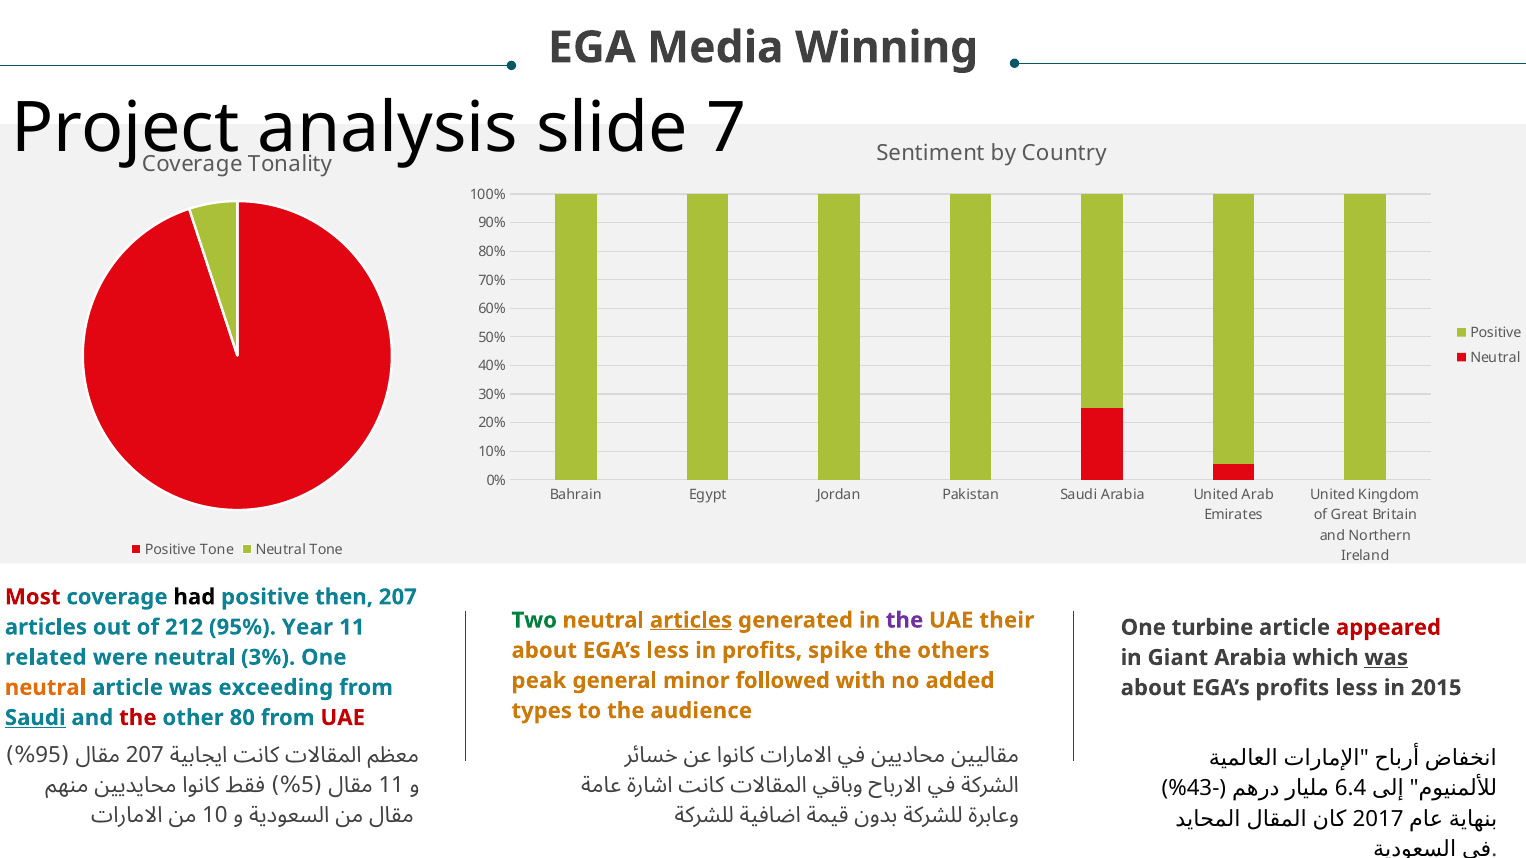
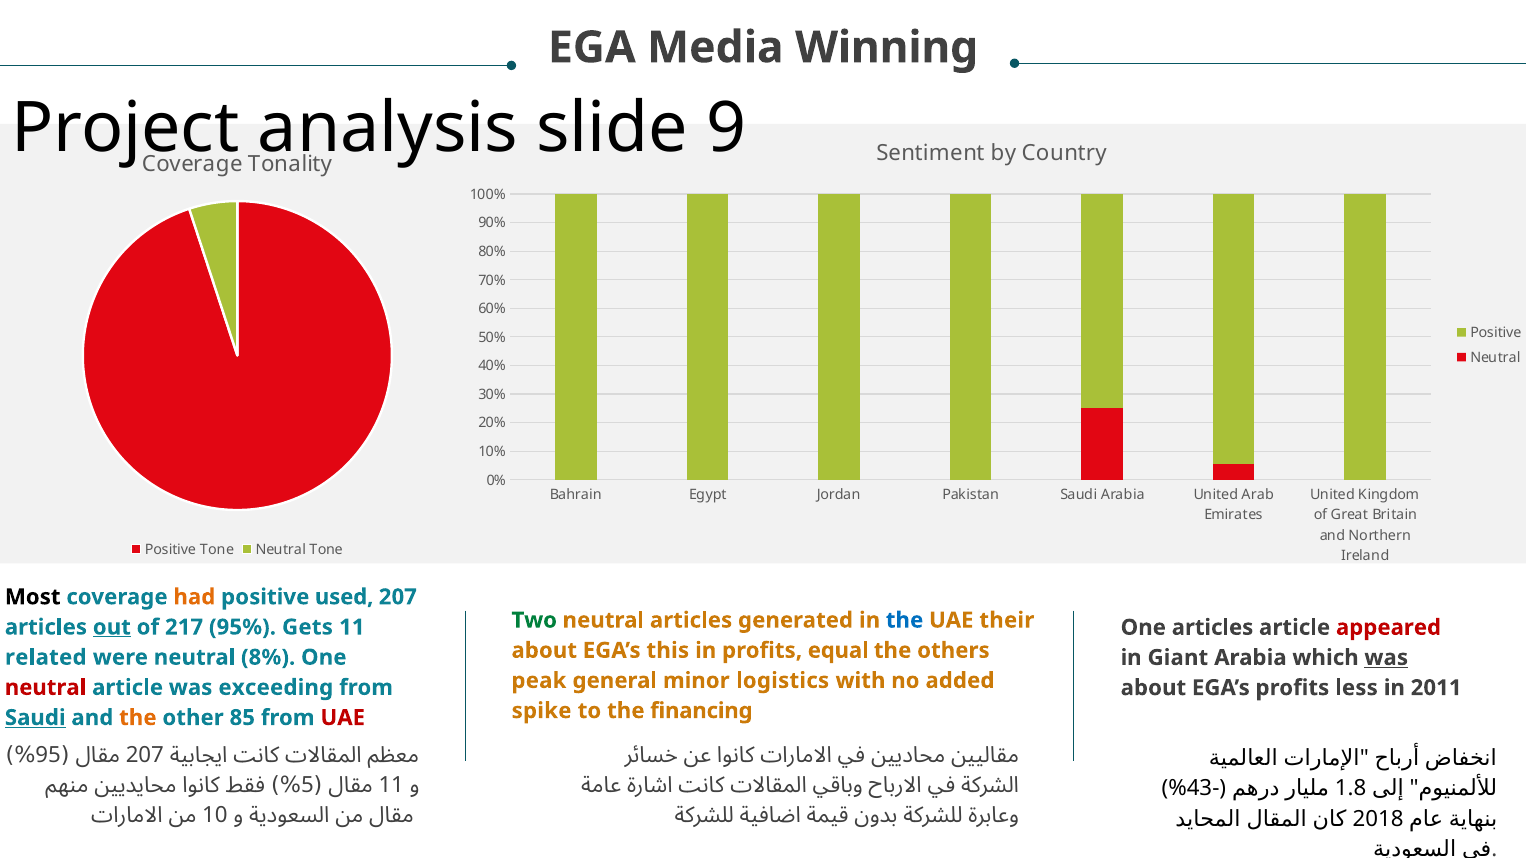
7: 7 -> 9 (726, 128)
Most colour: red -> black (33, 597)
had colour: black -> orange (194, 597)
then: then -> used (344, 597)
articles underline: present -> none (691, 621)
the colour: purple -> blue (905, 621)
out underline: none -> present (112, 627)
212: 212 -> 217 (184, 627)
Year: Year -> Gets (307, 627)
One turbine: turbine -> articles (1213, 628)
EGA’s less: less -> this (668, 651)
spike: spike -> equal (838, 651)
3%: 3% -> 8% (268, 658)
followed: followed -> logistics (783, 681)
neutral colour: orange -> red (45, 688)
2015: 2015 -> 2011 (1436, 688)
types: types -> spike (542, 711)
audience: audience -> financing (701, 711)
the colour: red -> orange (138, 718)
80: 80 -> 85 (242, 718)
6.4: 6.4 -> 1.8 (1351, 789)
2017: 2017 -> 2018 (1378, 819)
